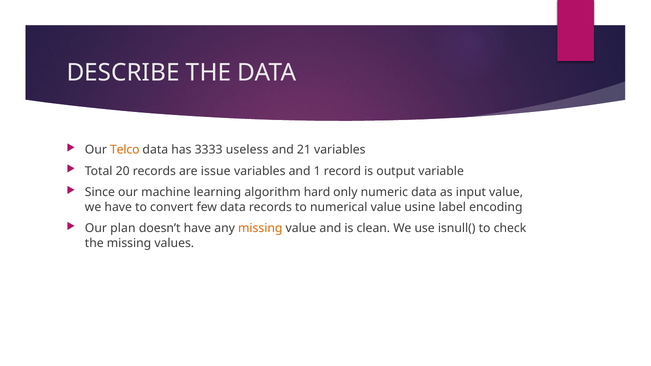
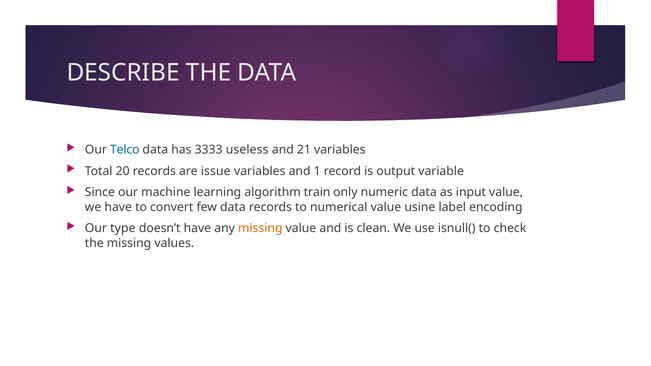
Telco colour: orange -> blue (125, 150)
hard: hard -> train (317, 193)
plan: plan -> type (123, 229)
